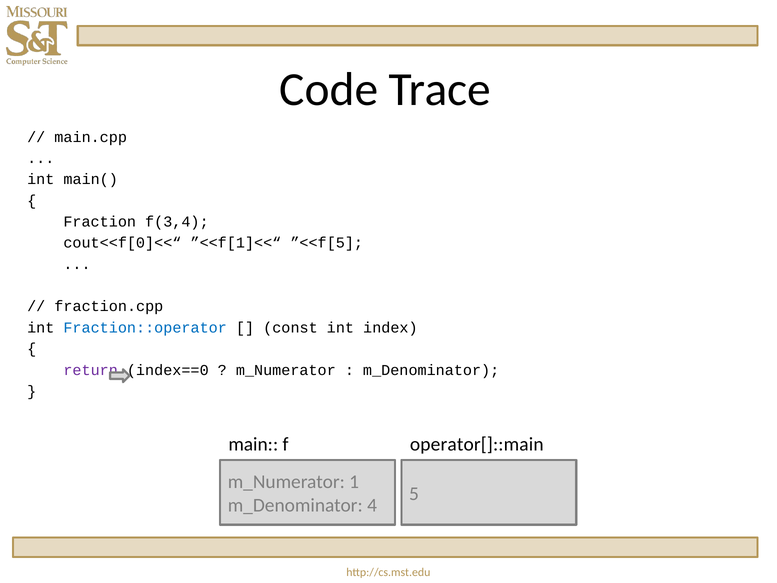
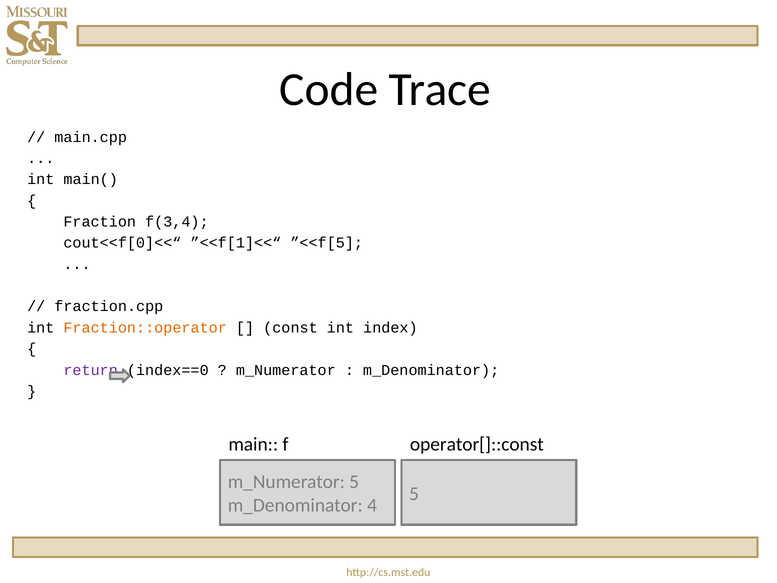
Fraction::operator colour: blue -> orange (145, 328)
operator[]::main: operator[]::main -> operator[]::const (477, 444)
m_Numerator 1: 1 -> 5 (354, 482)
